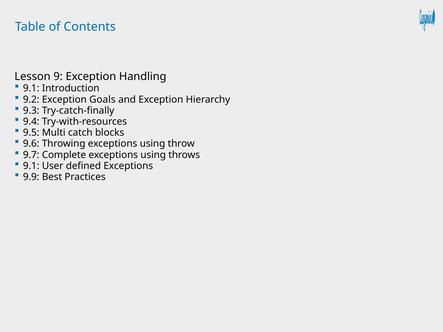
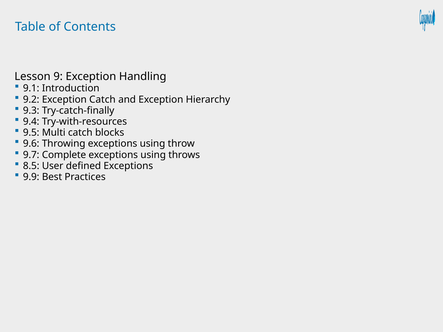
Exception Goals: Goals -> Catch (102, 99)
9.1: 9.1 -> 8.5 (31, 166)
